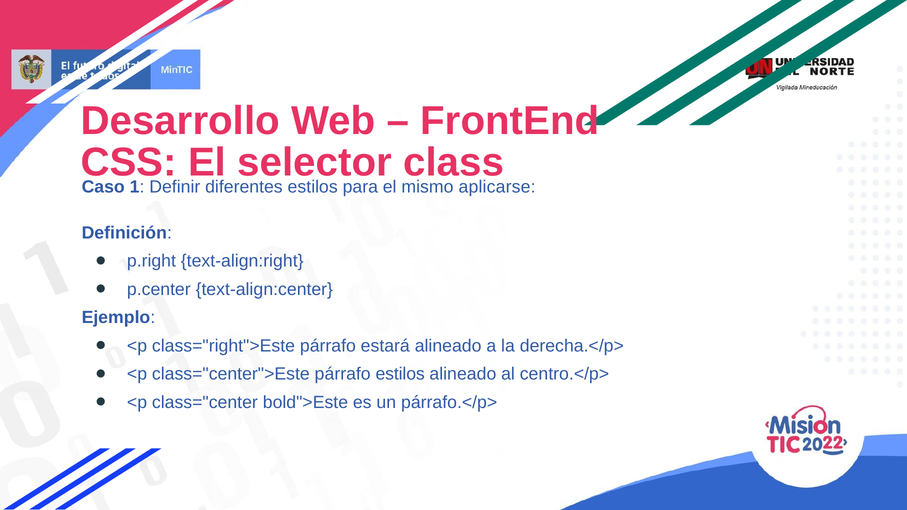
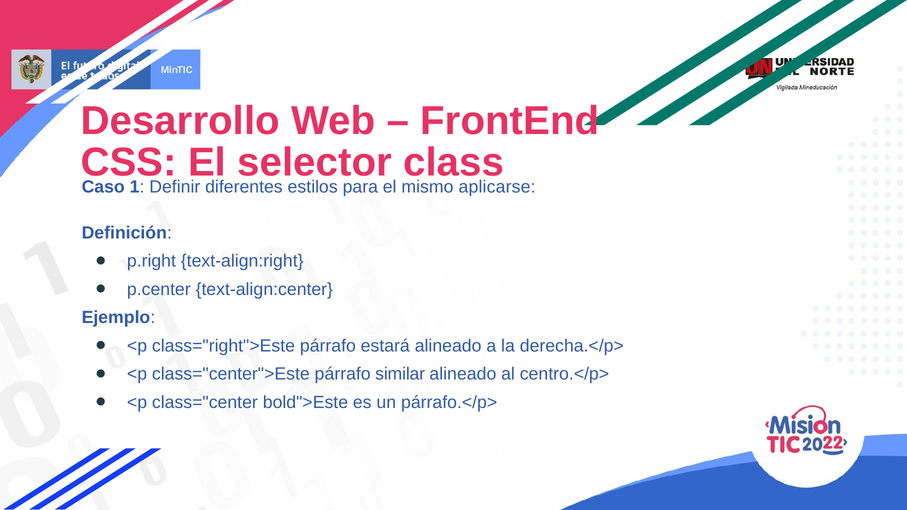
párrafo estilos: estilos -> similar (400, 374)
